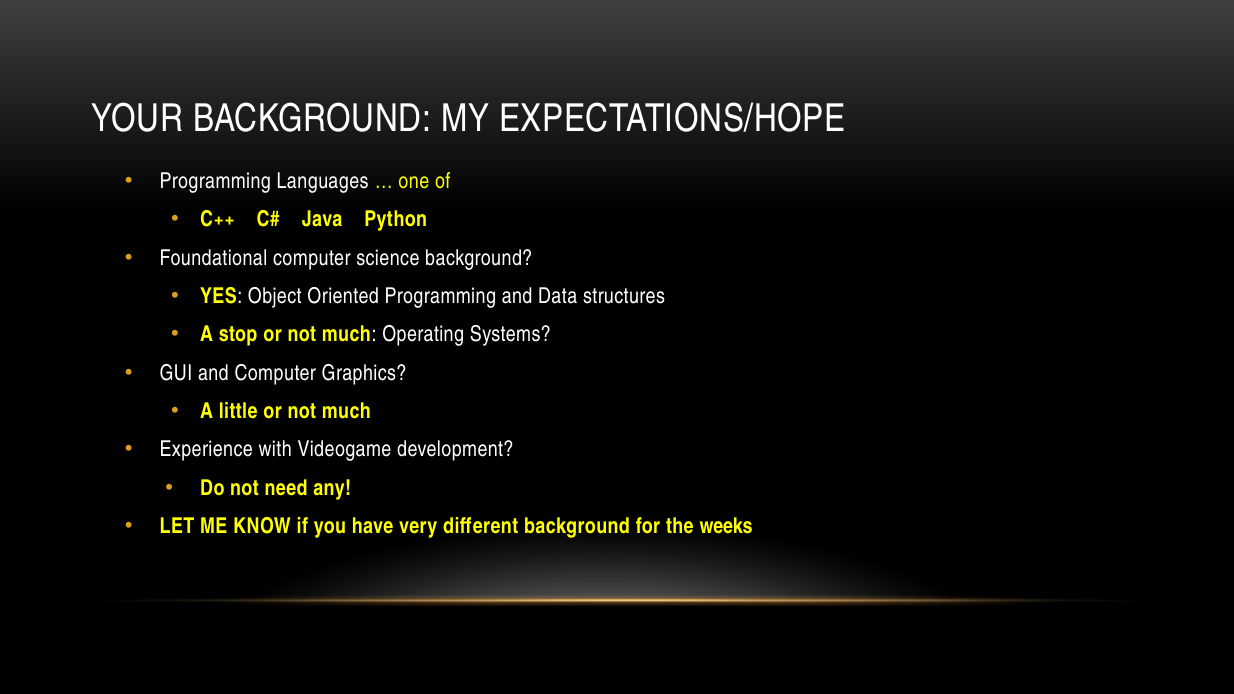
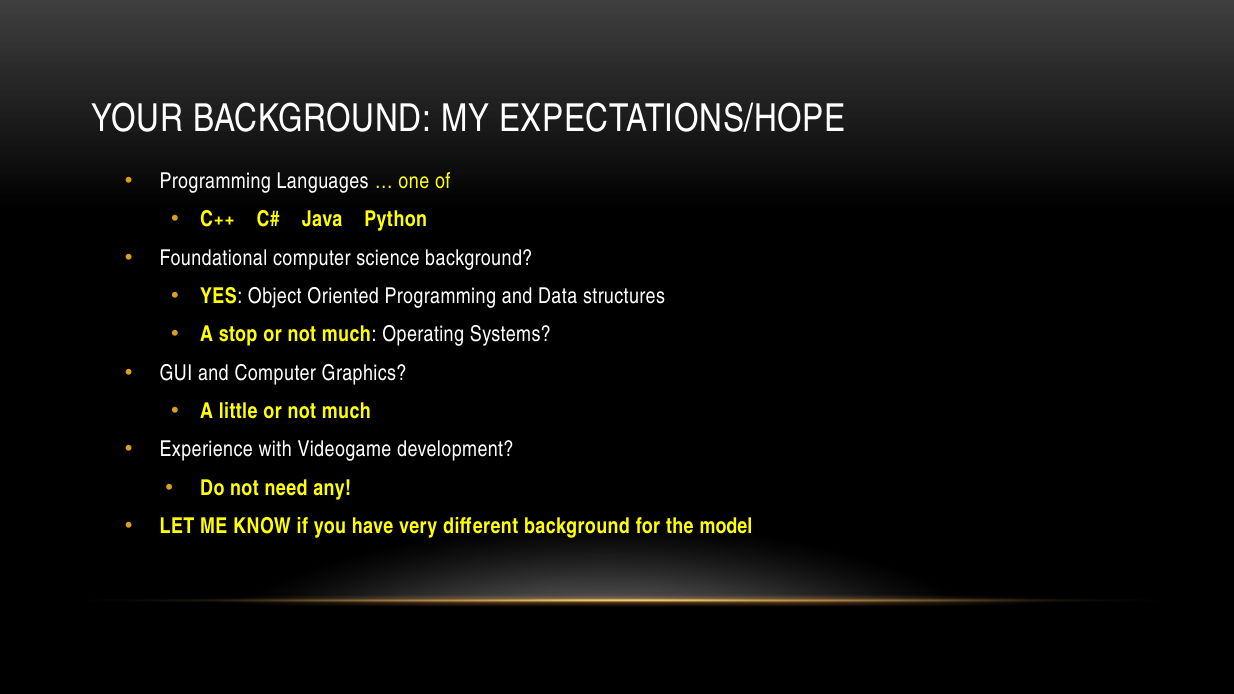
weeks: weeks -> model (726, 527)
